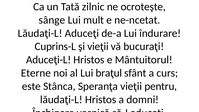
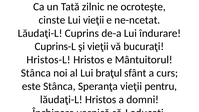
sânge: sânge -> cinste (52, 20)
Lui mult: mult -> vieţii (94, 20)
Lăudaţi-L Aduceţi: Aduceţi -> Cuprins (82, 33)
Aduceţi-L: Aduceţi-L -> Hristos-L (48, 60)
Eterne: Eterne -> Stânca (36, 73)
